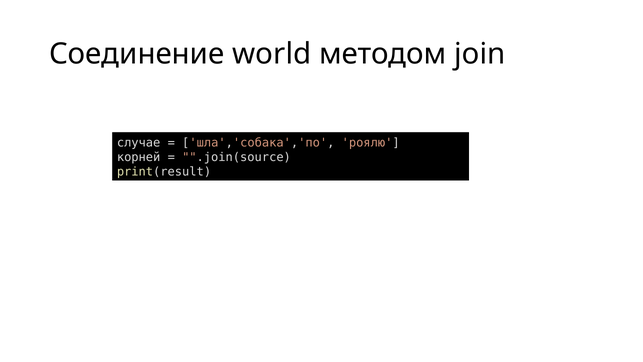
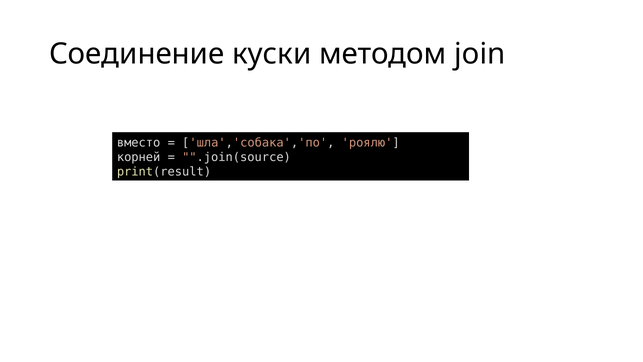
world: world -> куски (272, 54)
случае: случае -> вместо (139, 143)
